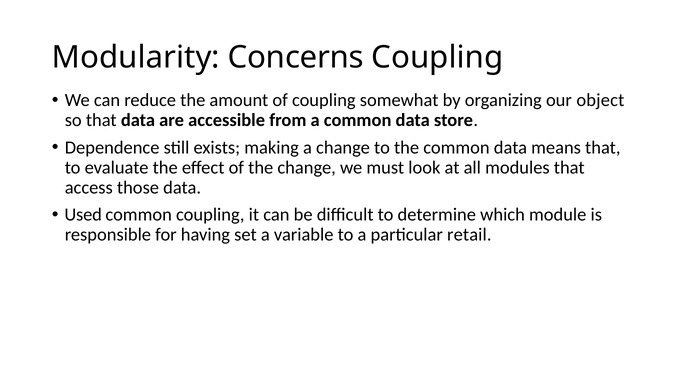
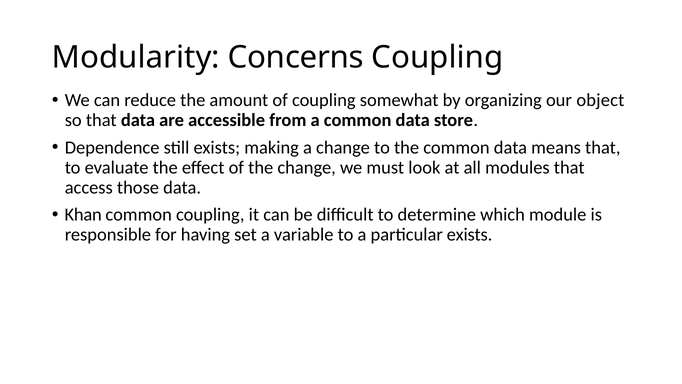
Used: Used -> Khan (83, 214)
particular retail: retail -> exists (470, 234)
